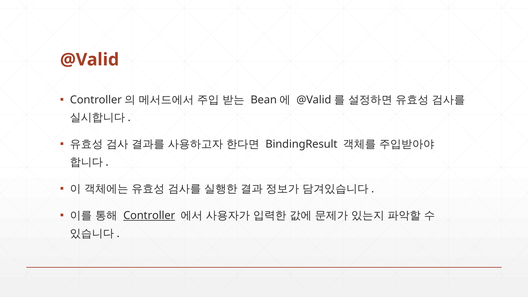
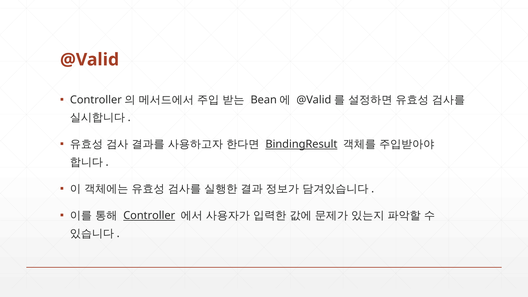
BindingResult underline: none -> present (301, 144)
